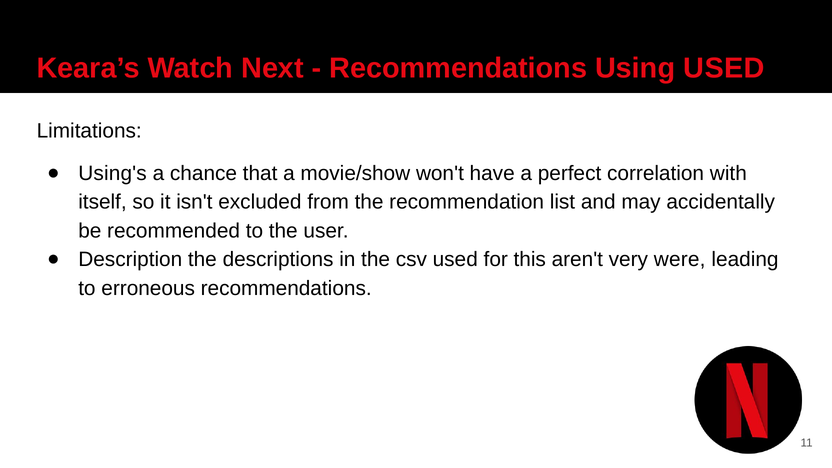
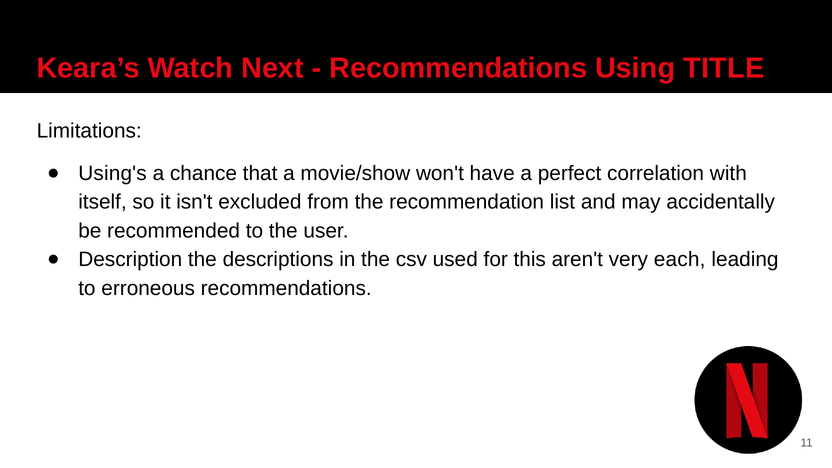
Using USED: USED -> TITLE (724, 68)
were: were -> each (680, 259)
